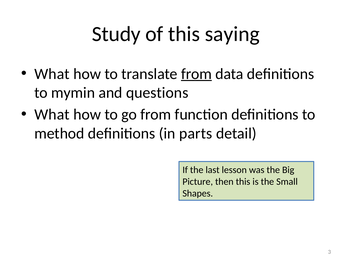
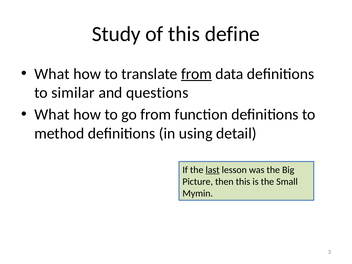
saying: saying -> define (232, 34)
mymin: mymin -> similar (73, 93)
parts: parts -> using (196, 133)
last underline: none -> present (213, 170)
Shapes: Shapes -> Mymin (198, 193)
